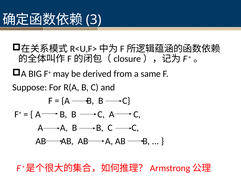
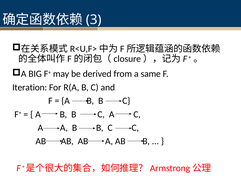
Suppose: Suppose -> Iteration (30, 87)
